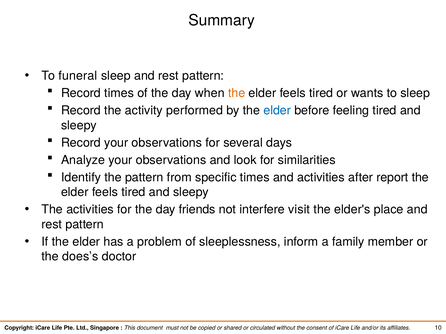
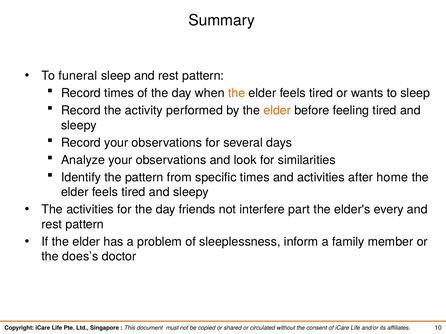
elder colour: blue -> orange (277, 111)
report: report -> home (392, 178)
visit: visit -> part (299, 210)
place: place -> every (389, 210)
